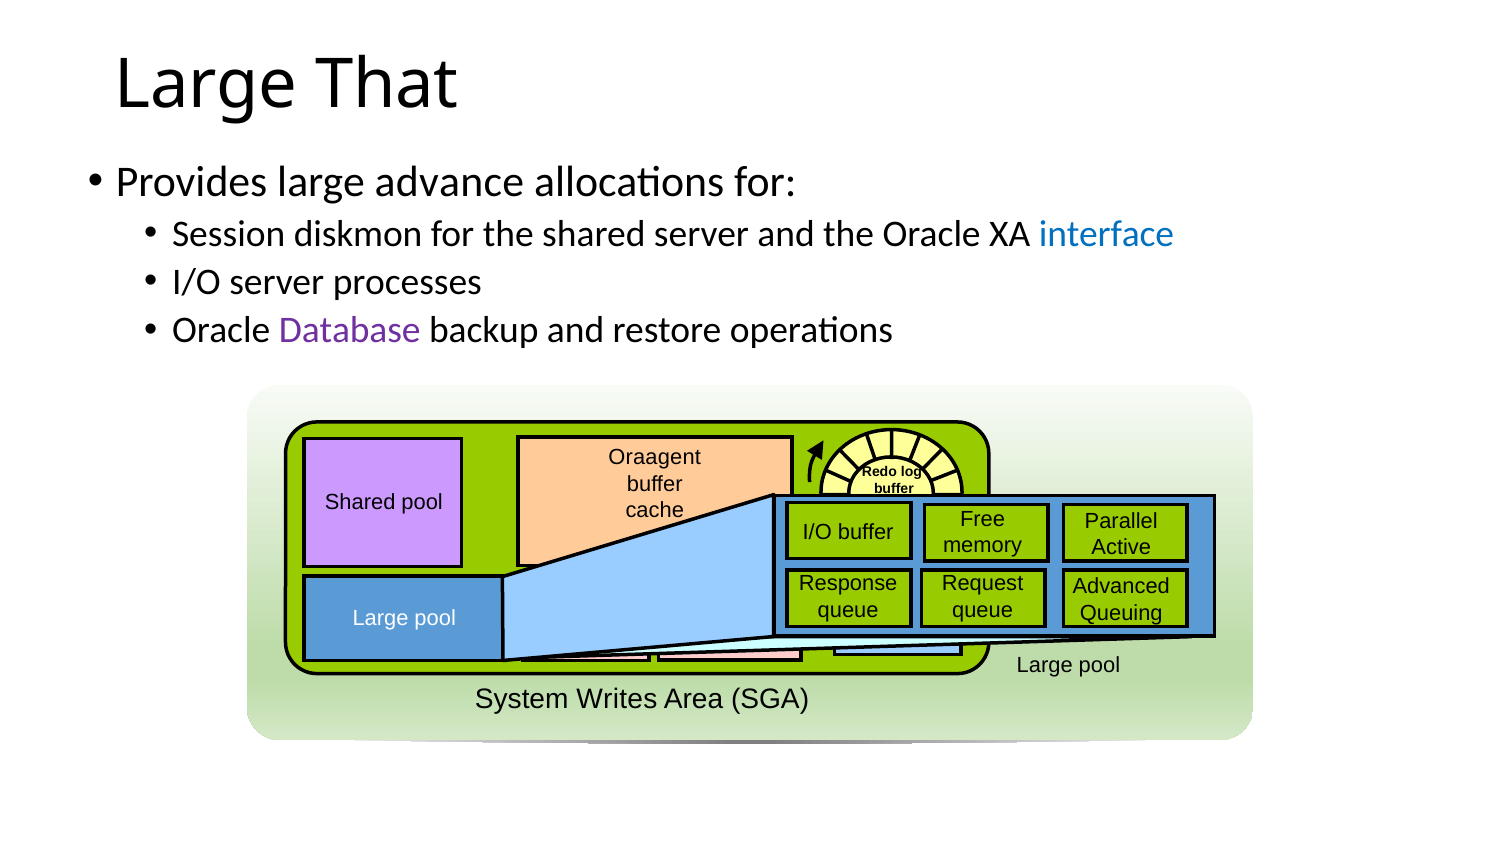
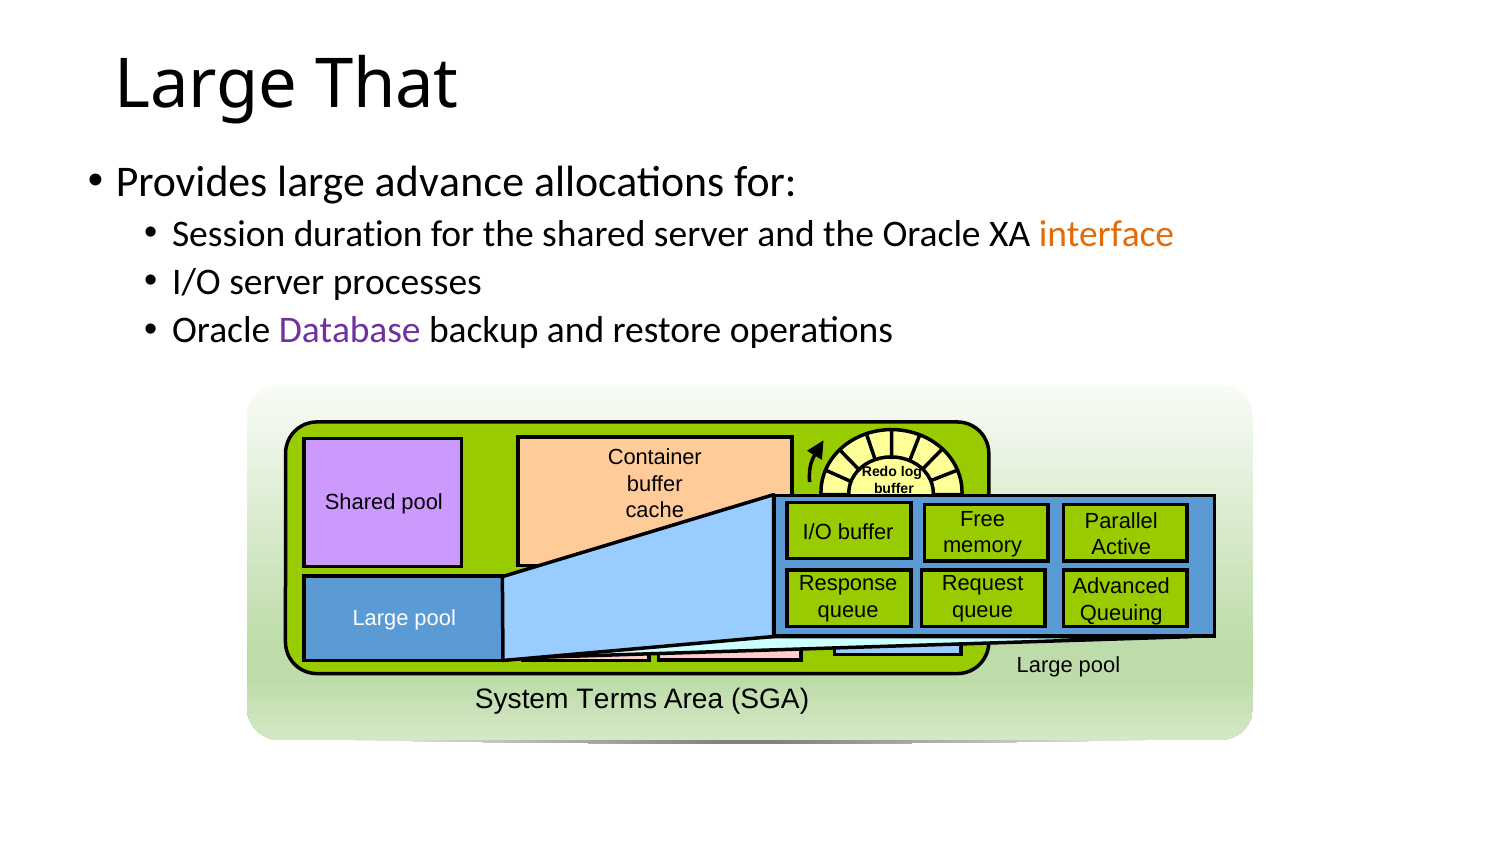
diskmon: diskmon -> duration (358, 234)
interface colour: blue -> orange (1106, 234)
Oraagent: Oraagent -> Container (655, 458)
Writes: Writes -> Terms (617, 700)
